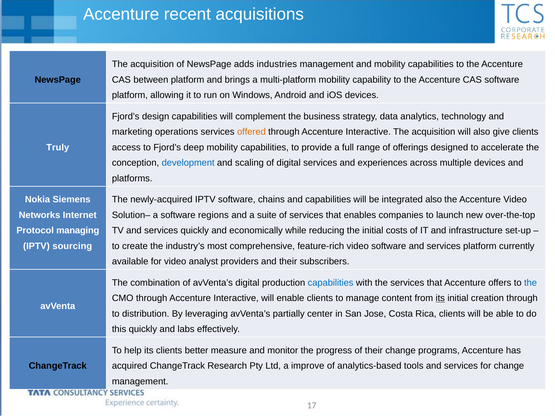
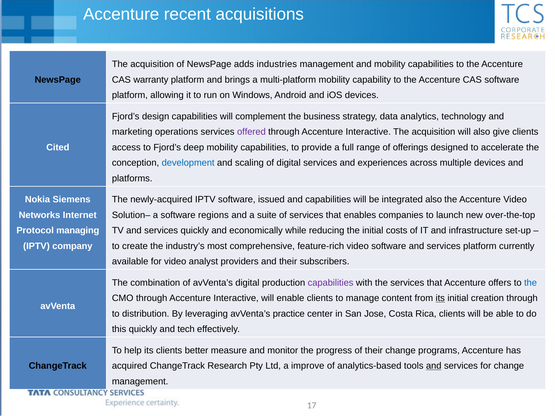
between: between -> warranty (151, 80)
offered colour: orange -> purple (251, 132)
Truly: Truly -> Cited (58, 147)
chains: chains -> issued (271, 200)
sourcing: sourcing -> company (72, 246)
capabilities colour: blue -> purple (331, 283)
partially: partially -> practice (289, 314)
labs: labs -> tech (186, 329)
and underline: none -> present (434, 366)
